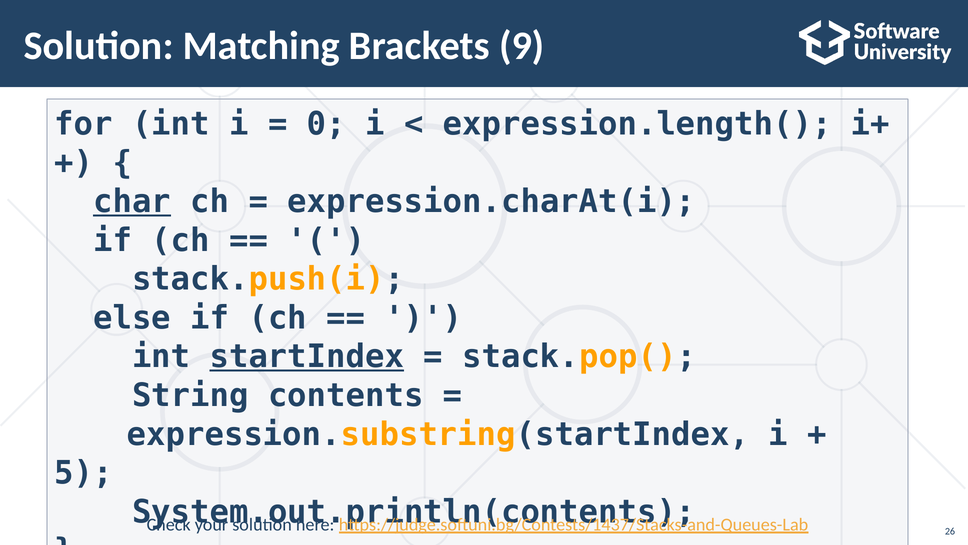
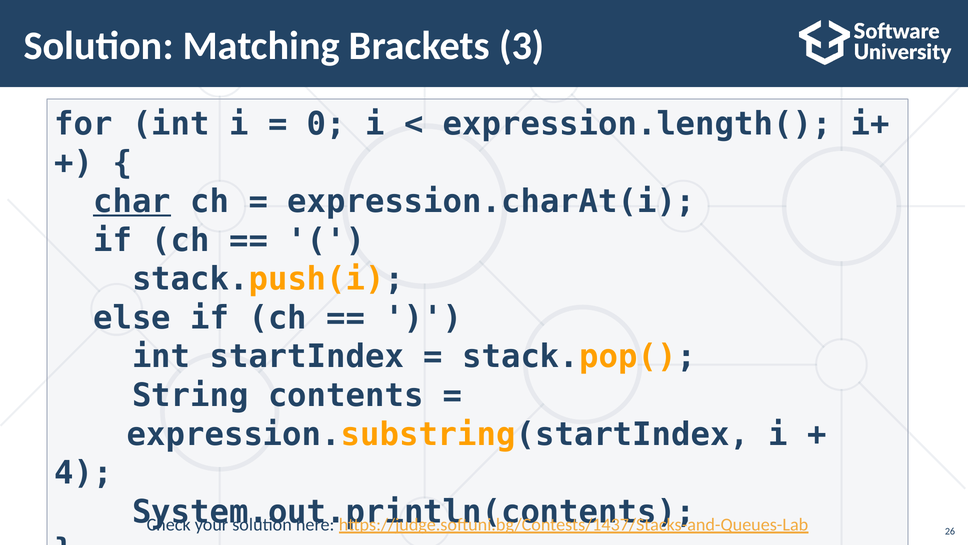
9: 9 -> 3 (522, 46)
startIndex underline: present -> none (307, 356)
5: 5 -> 4 (84, 473)
